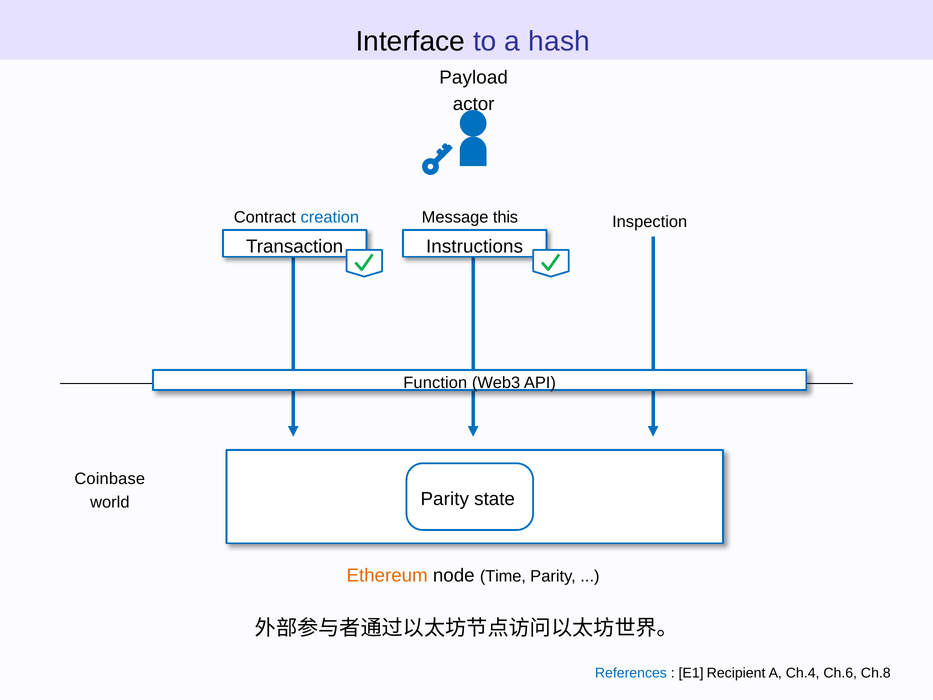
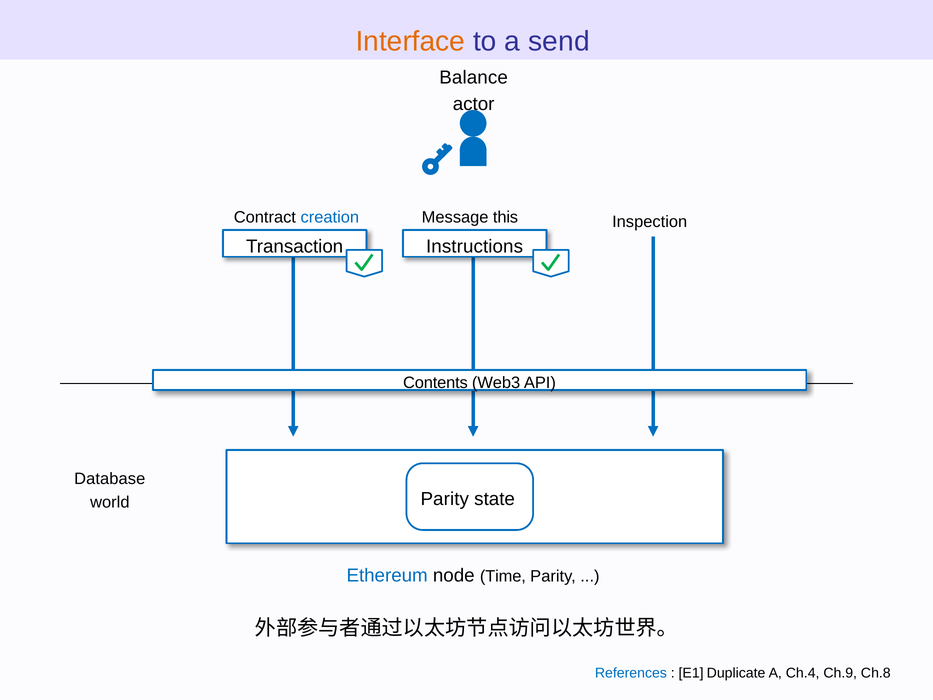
Interface colour: black -> orange (410, 42)
hash: hash -> send (559, 42)
Payload: Payload -> Balance (474, 78)
Function: Function -> Contents (435, 383)
Coinbase: Coinbase -> Database (110, 479)
Ethereum colour: orange -> blue (387, 575)
Recipient: Recipient -> Duplicate (736, 673)
Ch.6: Ch.6 -> Ch.9 (840, 673)
